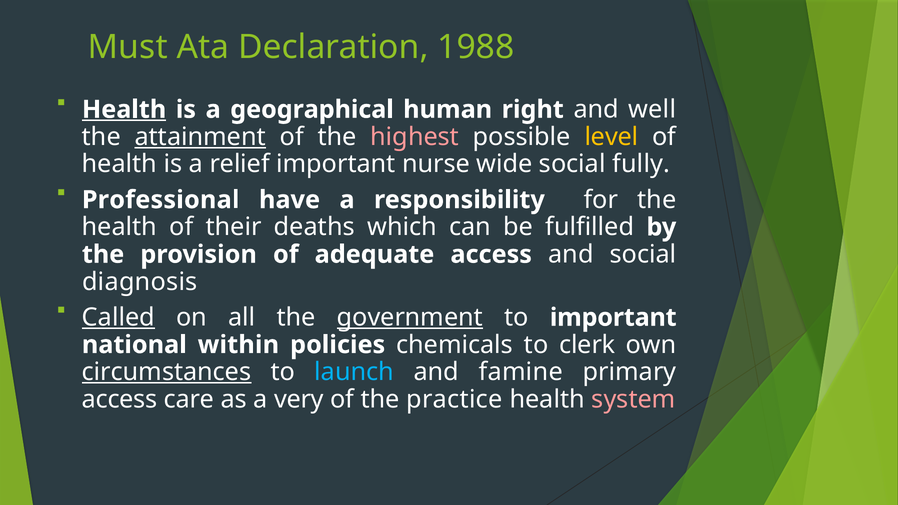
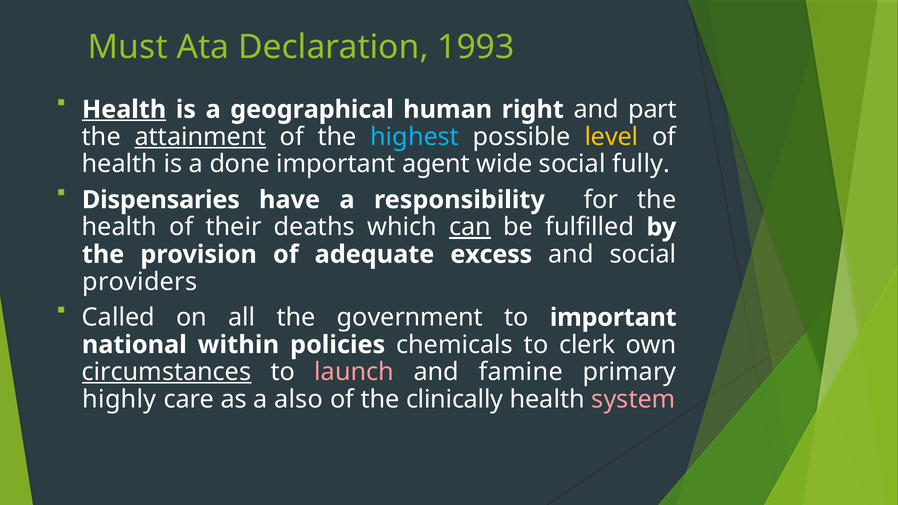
1988: 1988 -> 1993 (476, 47)
well: well -> part (653, 110)
highest colour: pink -> light blue (415, 137)
relief: relief -> done (240, 164)
nurse: nurse -> agent (436, 164)
Professional: Professional -> Dispensaries (161, 200)
can underline: none -> present (470, 227)
adequate access: access -> excess (491, 255)
diagnosis: diagnosis -> providers (140, 282)
Called underline: present -> none (118, 318)
government underline: present -> none (410, 318)
launch colour: light blue -> pink (354, 372)
access: access -> highly (119, 399)
very: very -> also (299, 399)
practice: practice -> clinically (455, 399)
